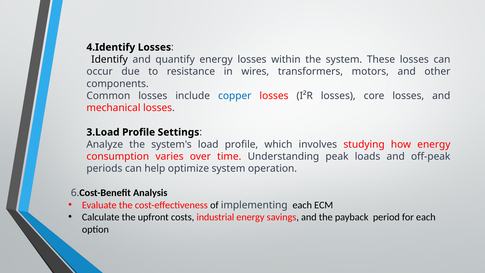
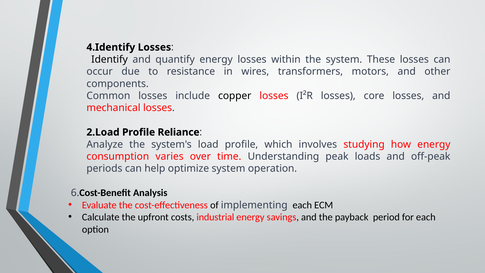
copper colour: blue -> black (235, 96)
3.Load: 3.Load -> 2.Load (103, 132)
Settings: Settings -> Reliance (179, 132)
